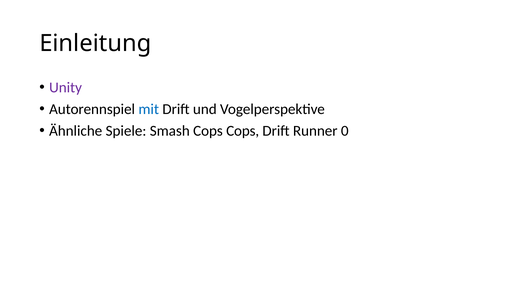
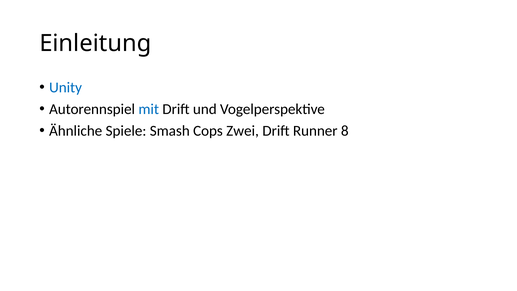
Unity colour: purple -> blue (66, 87)
Cops Cops: Cops -> Zwei (243, 131)
0: 0 -> 8 (345, 131)
